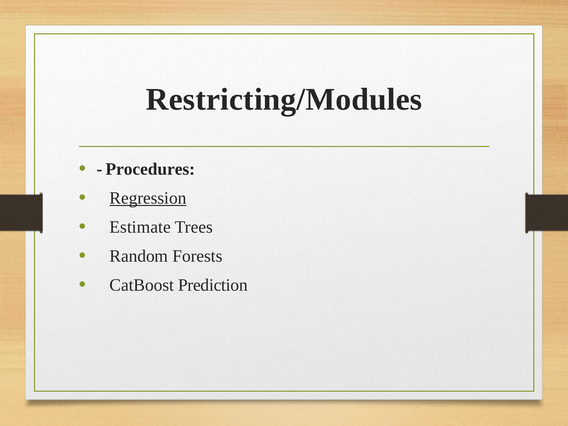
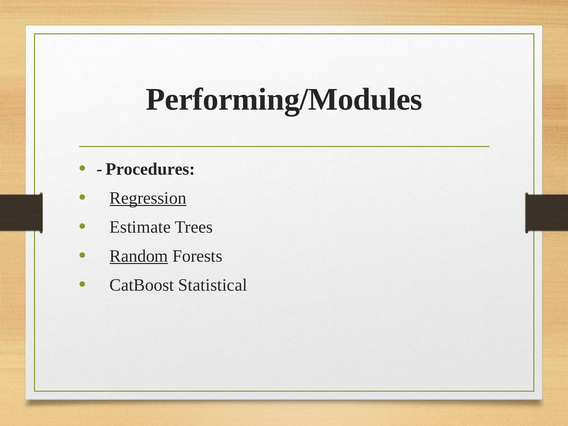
Restricting/Modules: Restricting/Modules -> Performing/Modules (284, 100)
Random underline: none -> present (139, 256)
Prediction: Prediction -> Statistical (213, 285)
